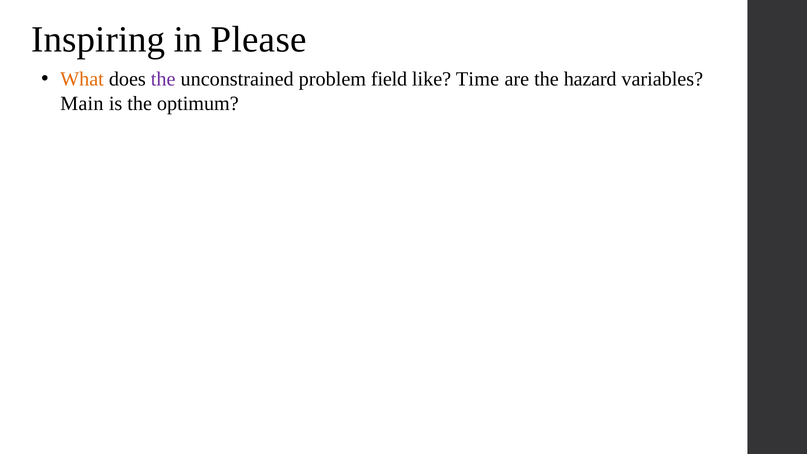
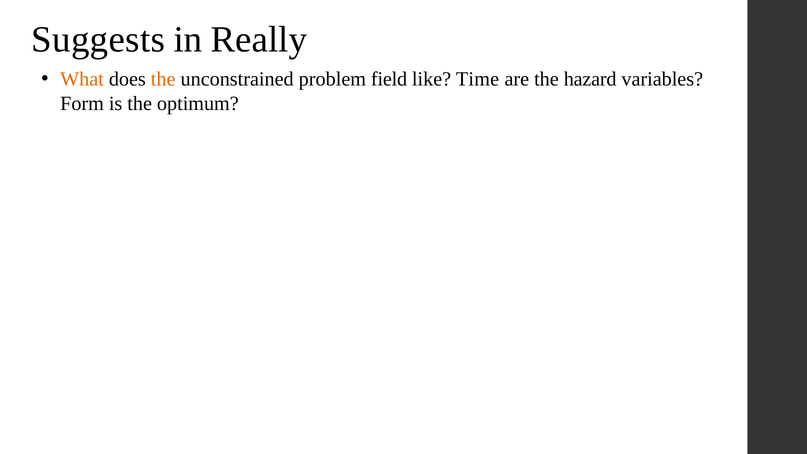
Inspiring: Inspiring -> Suggests (98, 40)
Please: Please -> Really (259, 40)
the colour: purple -> orange (163, 79)
Main: Main -> Form (82, 103)
